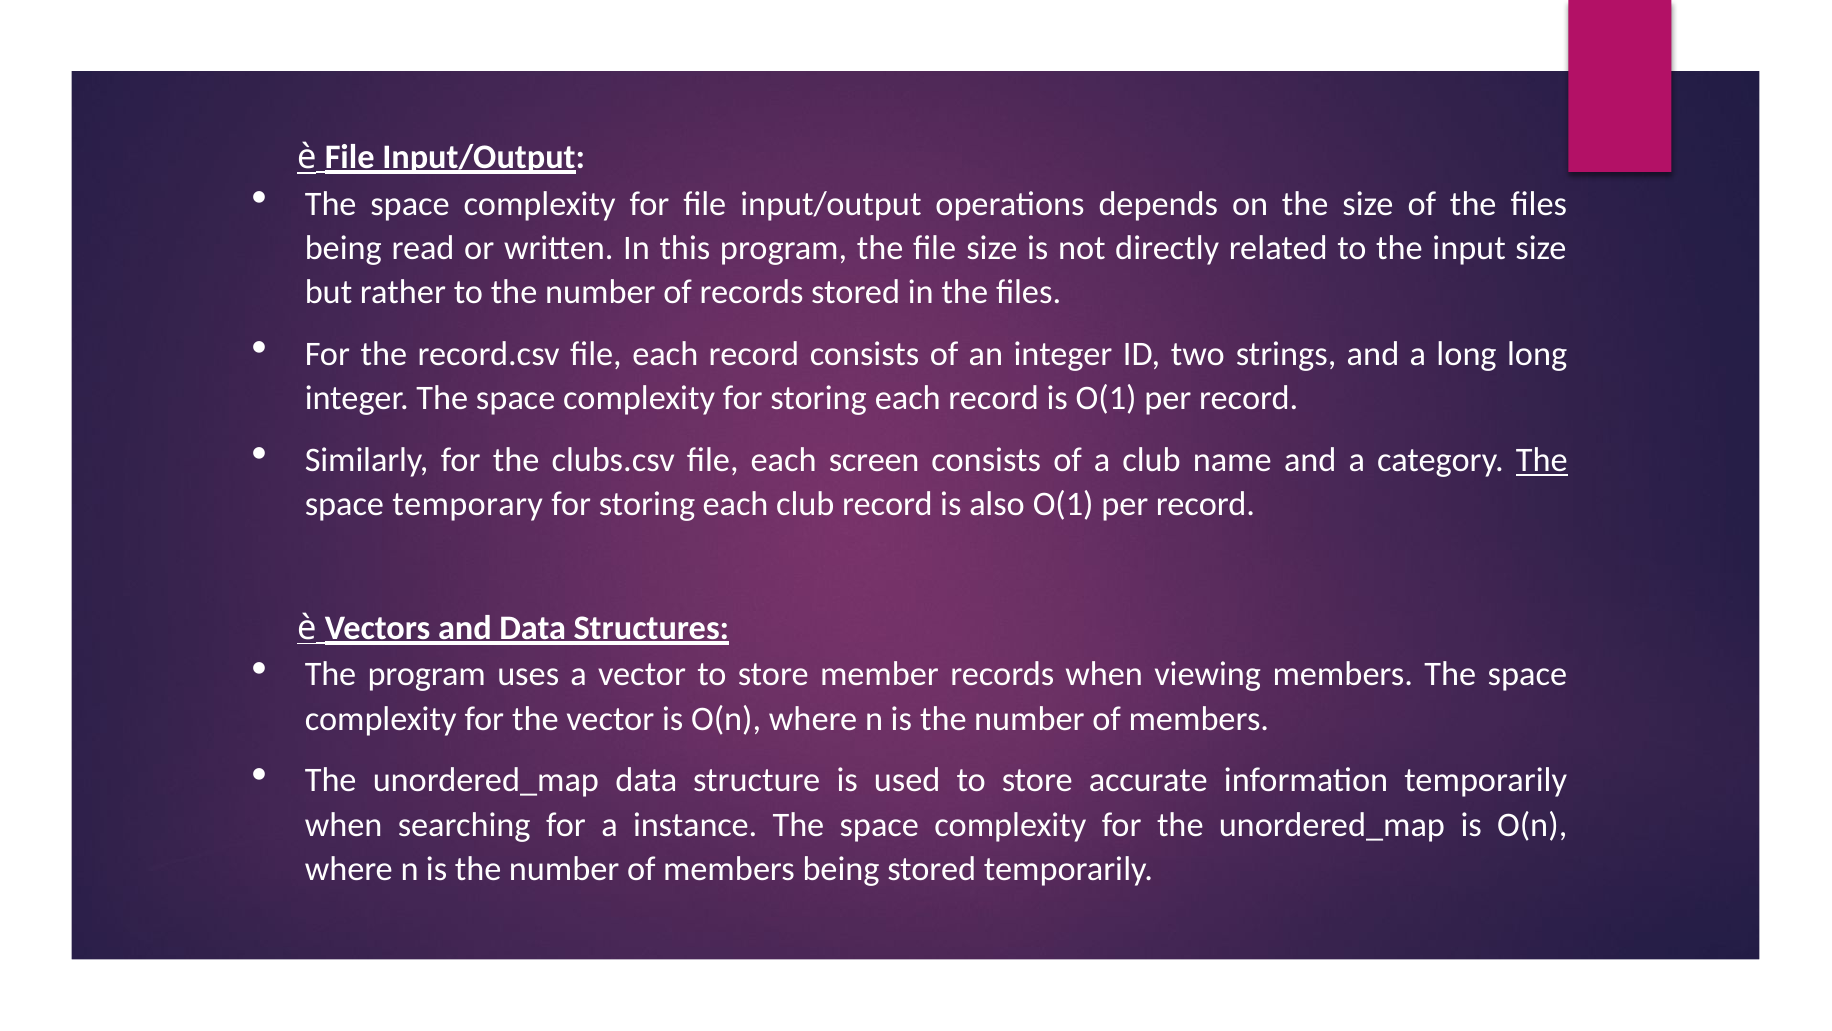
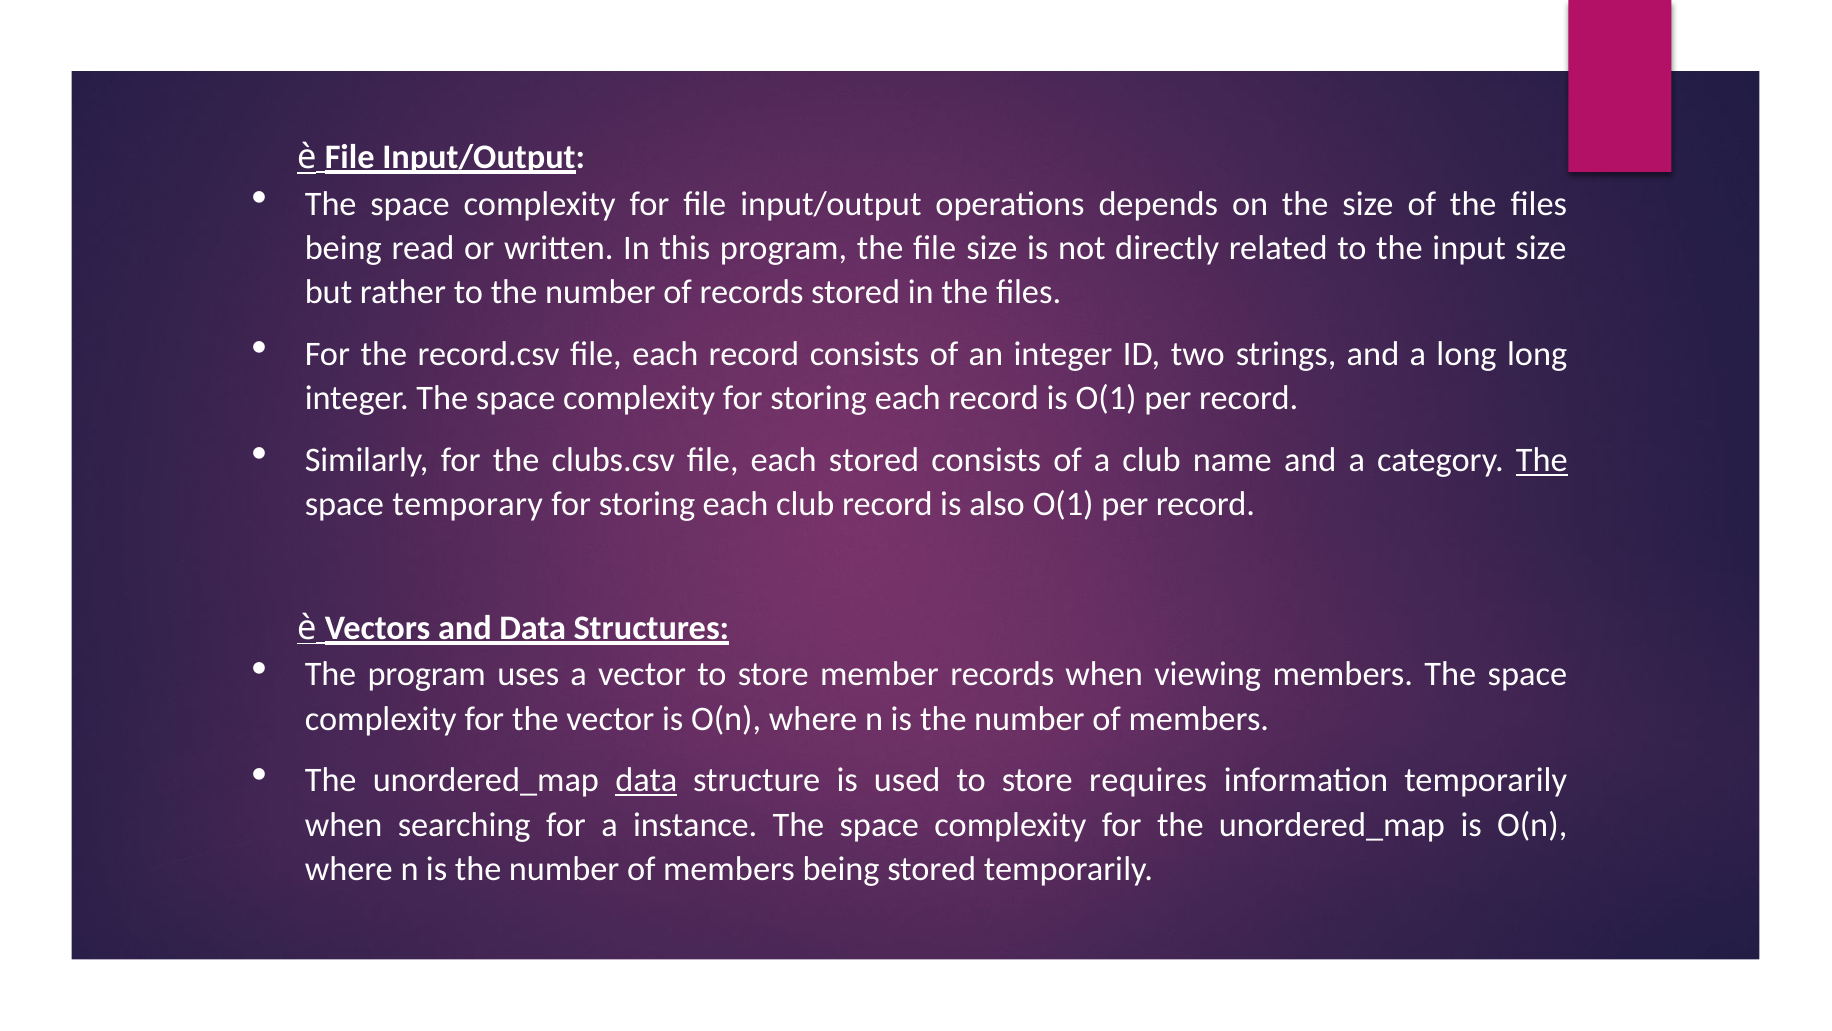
each screen: screen -> stored (874, 460)
data underline: none -> present (646, 780)
accurate: accurate -> requires (1148, 780)
